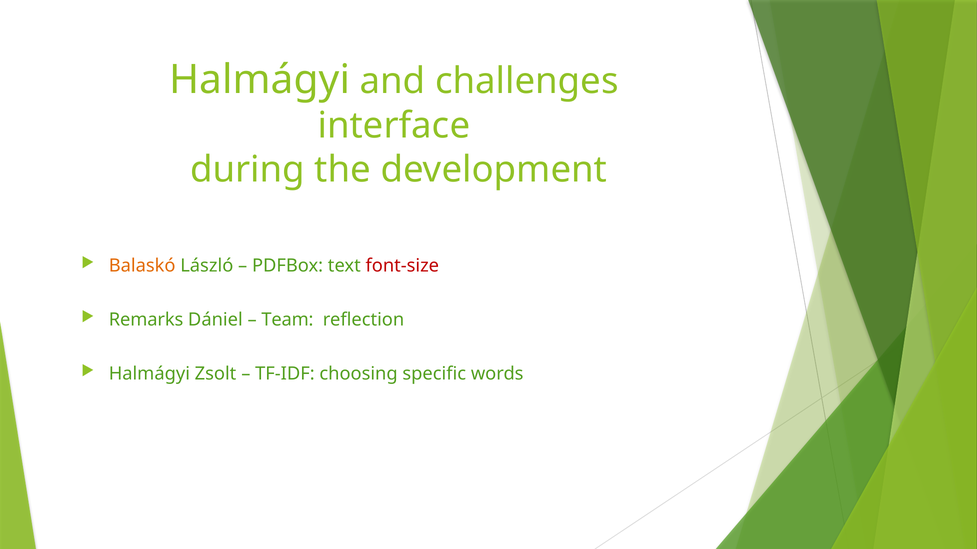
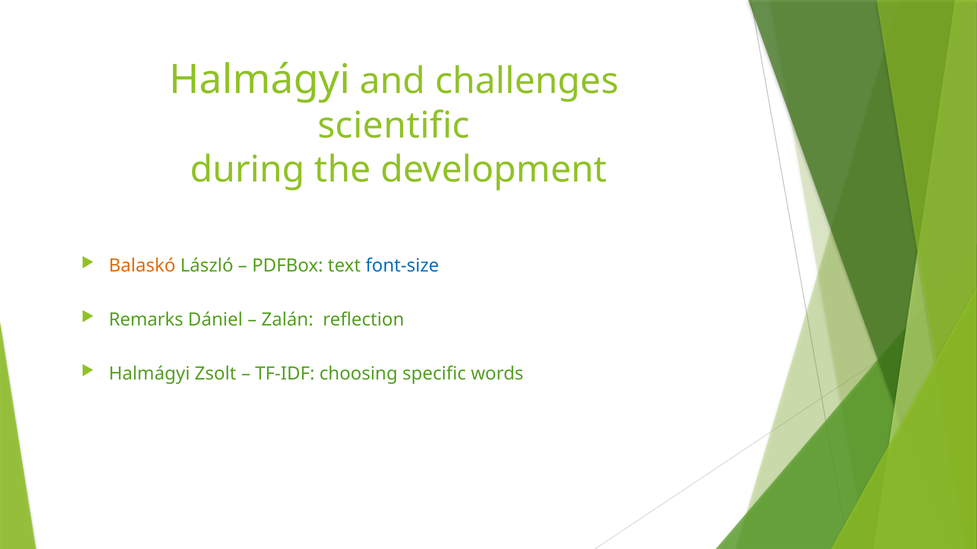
interface: interface -> scientific (394, 126)
font-size colour: red -> blue (402, 266)
Team: Team -> Zalán (287, 320)
